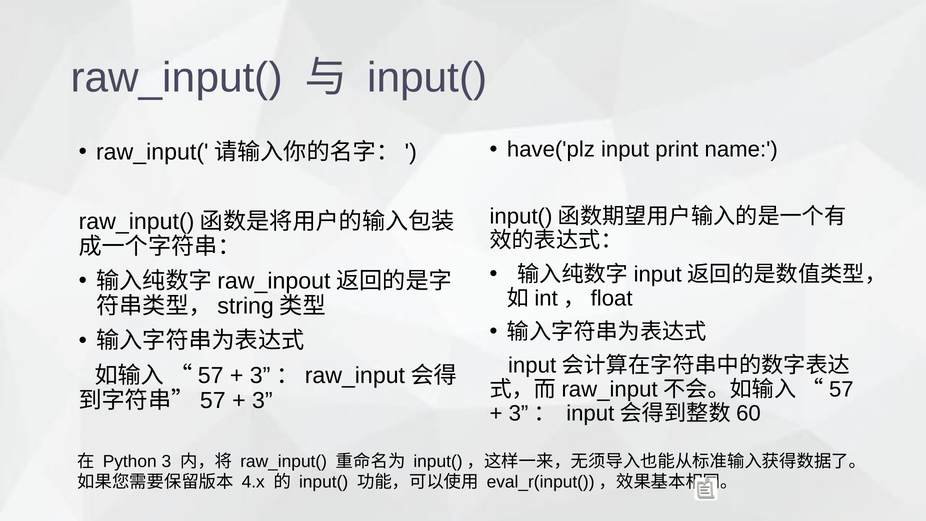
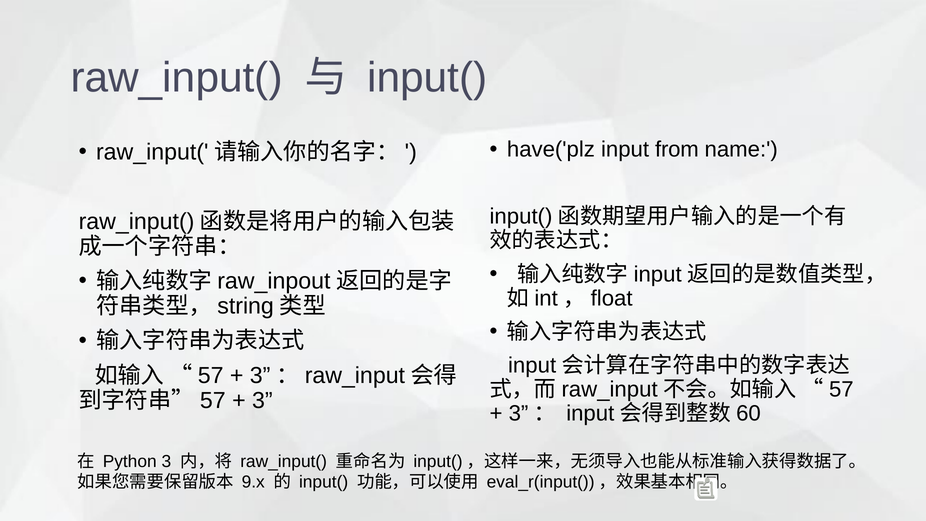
print: print -> from (677, 149)
4.x: 4.x -> 9.x (253, 482)
